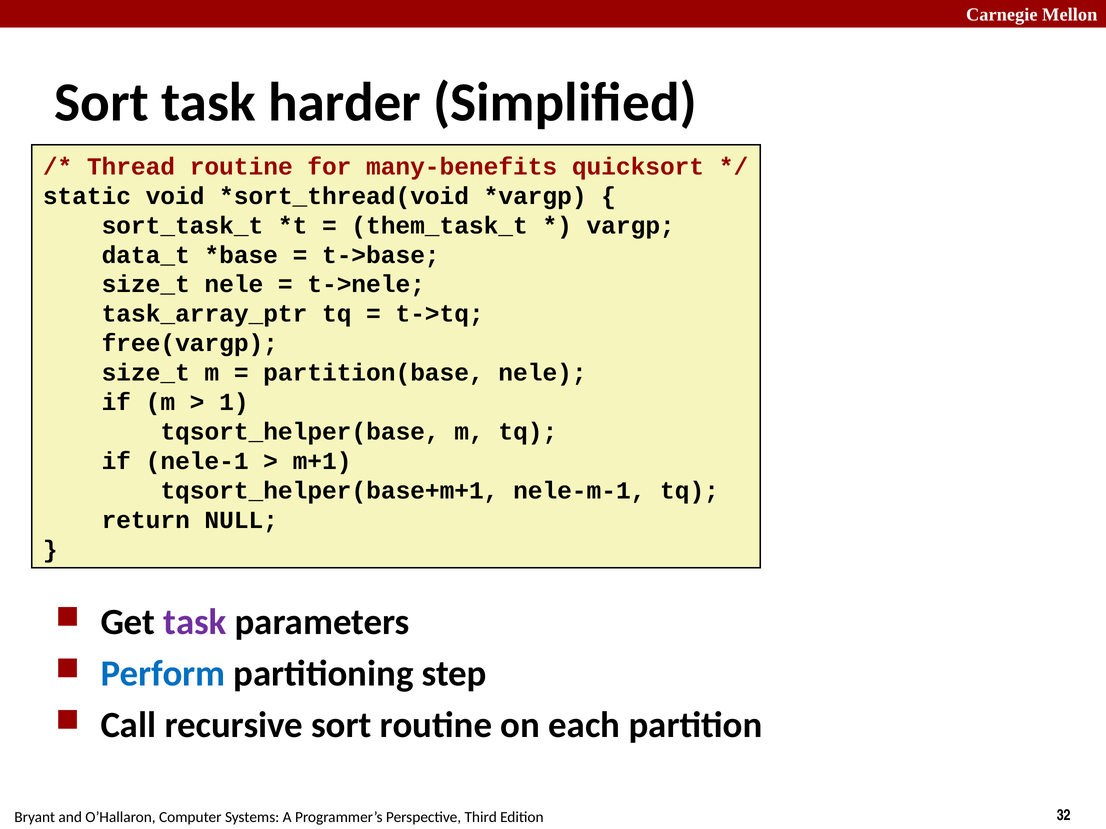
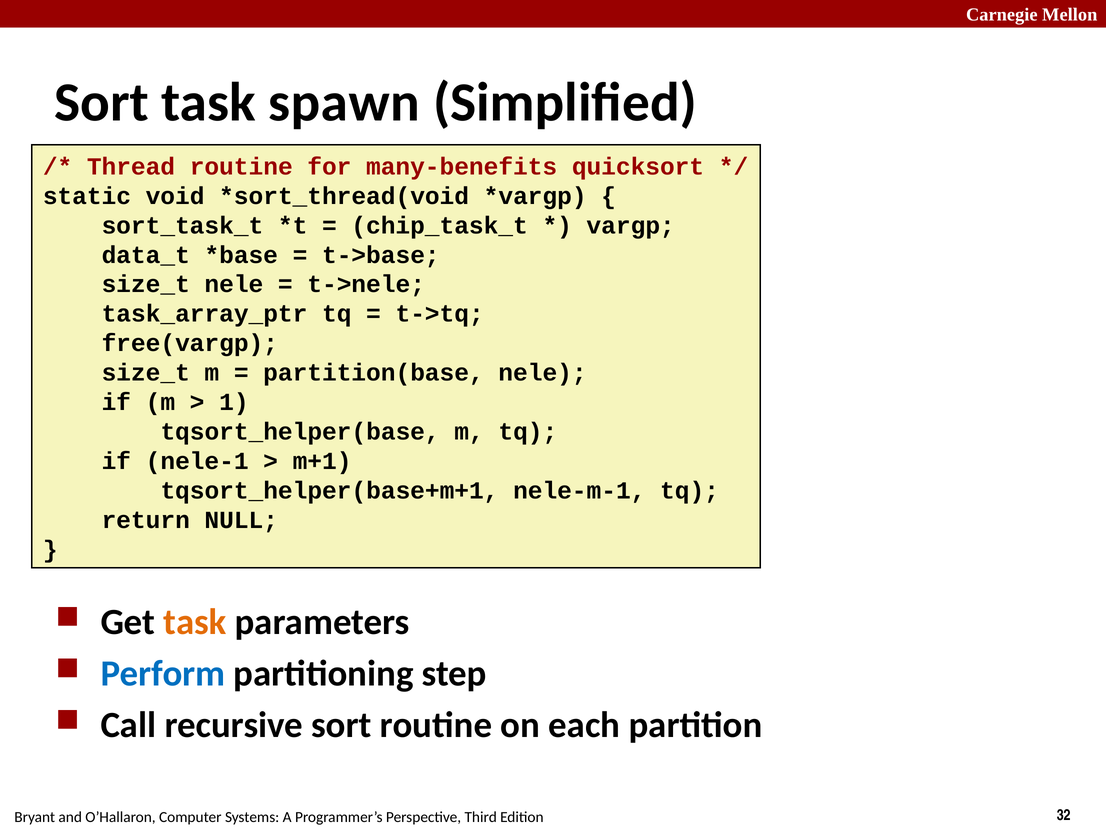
harder: harder -> spawn (344, 103)
them_task_t: them_task_t -> chip_task_t (440, 226)
task colour: purple -> orange (195, 622)
